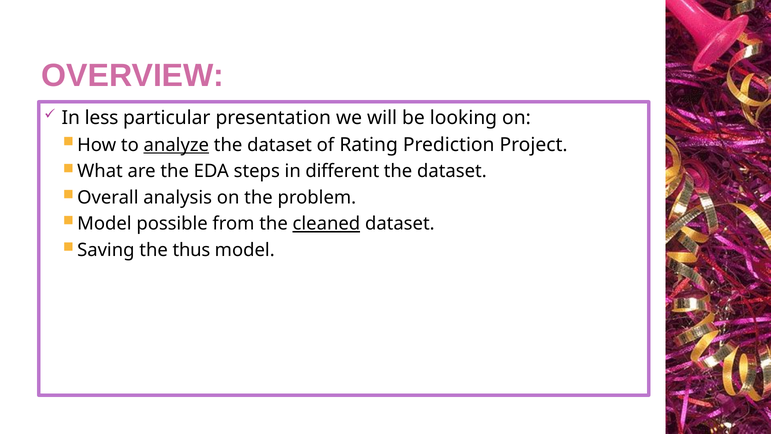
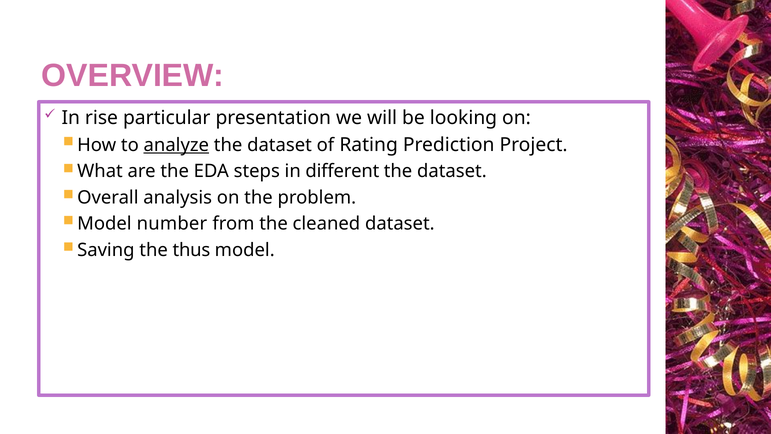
less: less -> rise (101, 118)
possible: possible -> number (172, 224)
cleaned underline: present -> none (326, 224)
